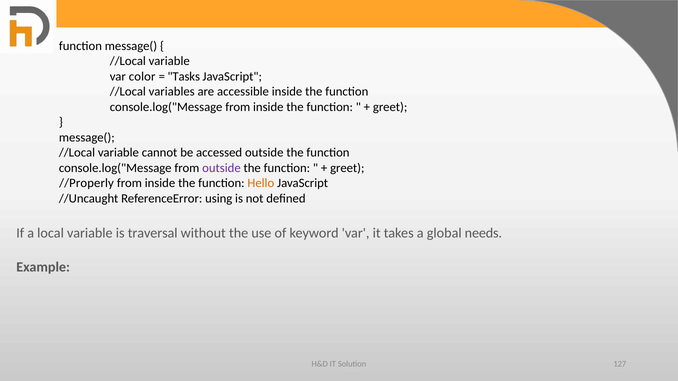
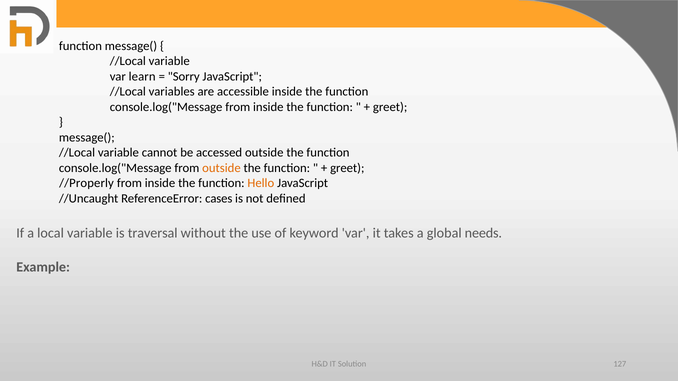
color: color -> learn (142, 77)
Tasks: Tasks -> Sorry (184, 77)
outside colour: purple -> orange (221, 168)
using: using -> cases (219, 199)
